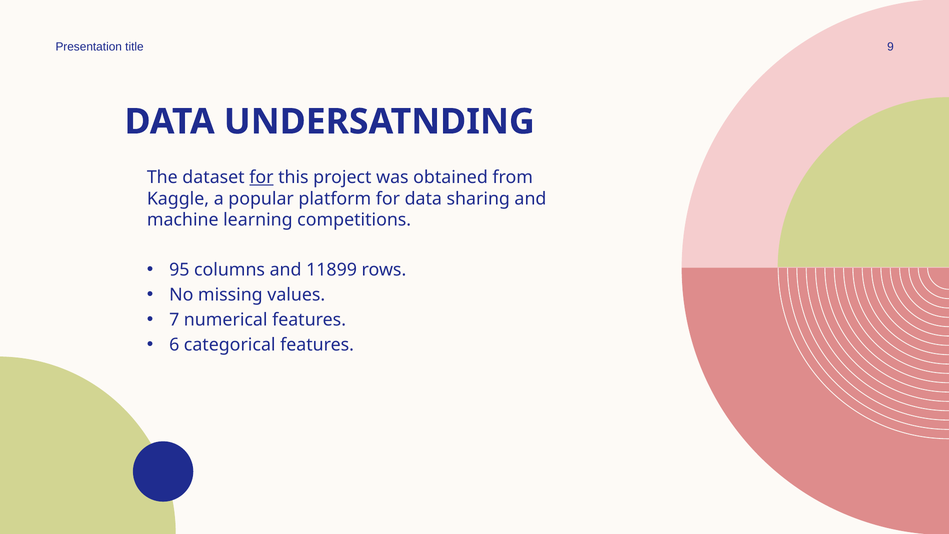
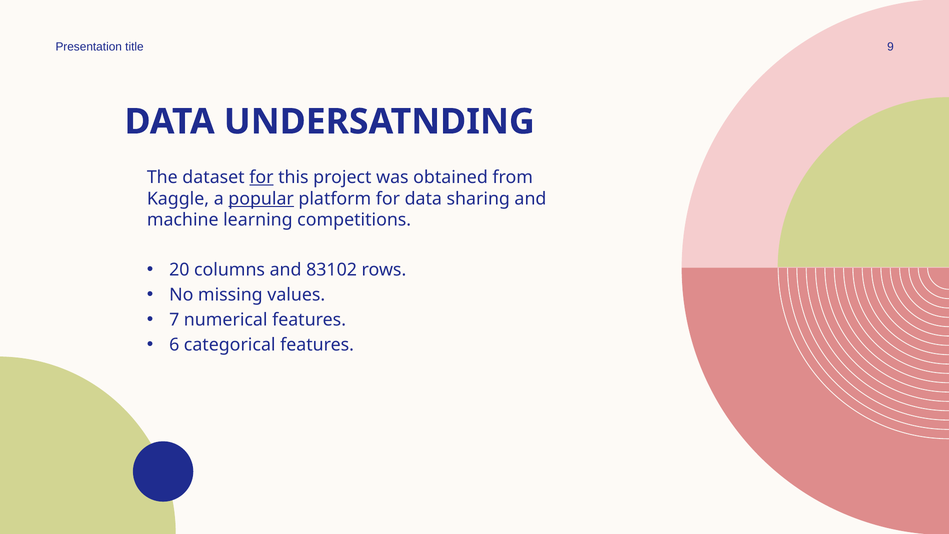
popular underline: none -> present (261, 199)
95: 95 -> 20 (179, 270)
11899: 11899 -> 83102 (332, 270)
